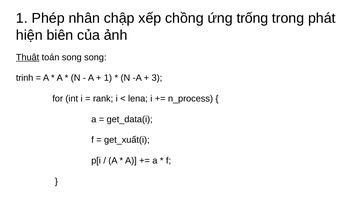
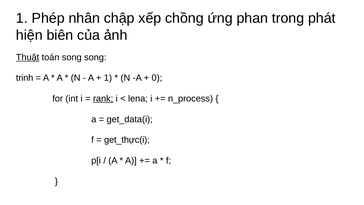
trống: trống -> phan (252, 18)
3: 3 -> 0 (157, 78)
rank underline: none -> present (103, 99)
get_xuất(i: get_xuất(i -> get_thực(i (127, 140)
